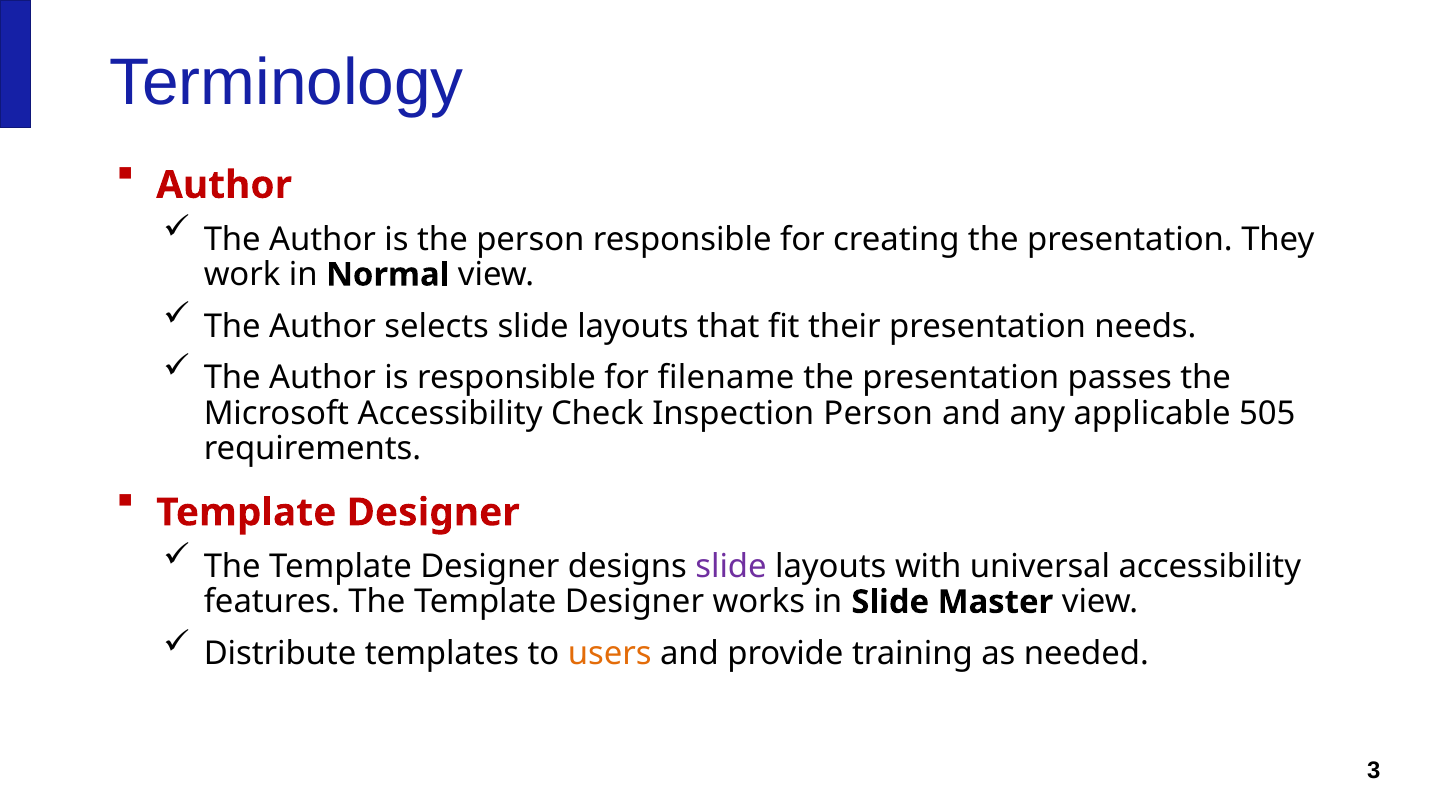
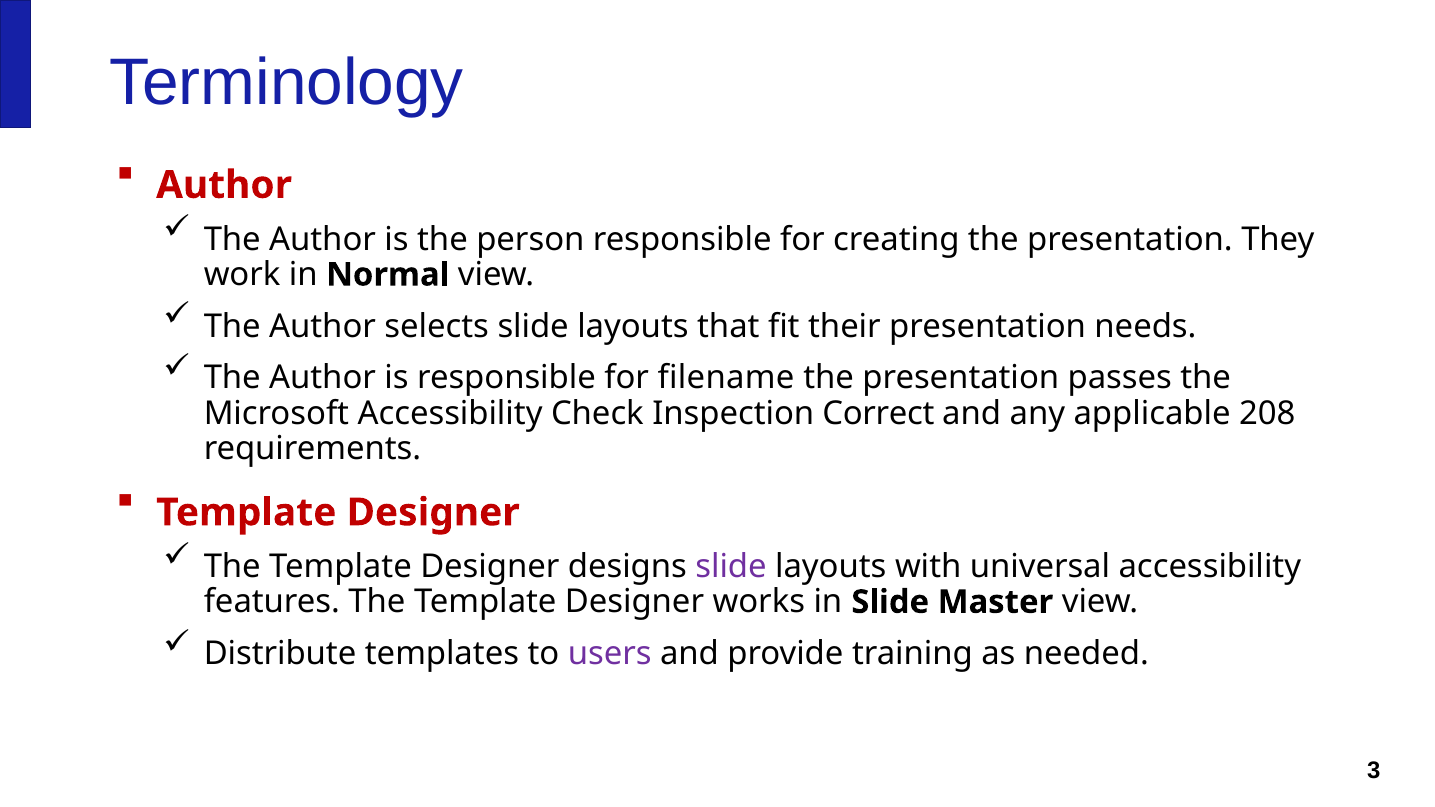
Inspection Person: Person -> Correct (878, 413)
505: 505 -> 208 (1267, 413)
users colour: orange -> purple (610, 654)
